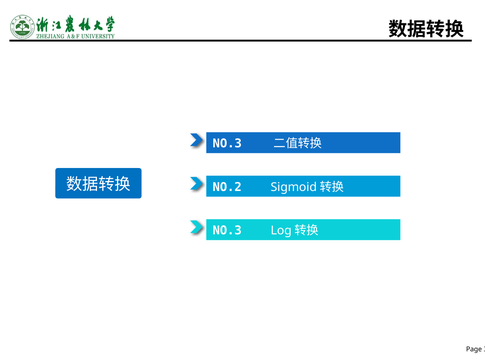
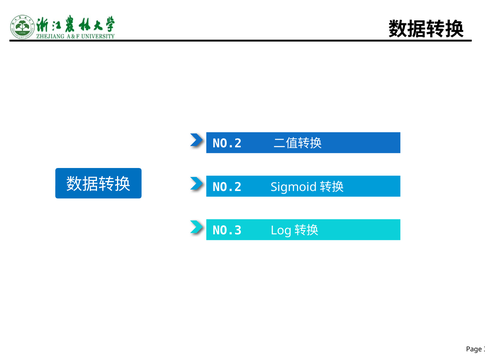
NO.3: NO.3 -> NO.2 (227, 143)
